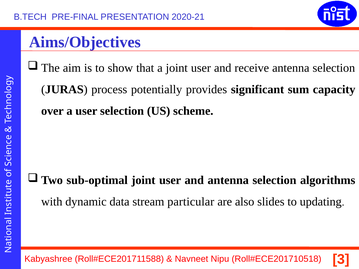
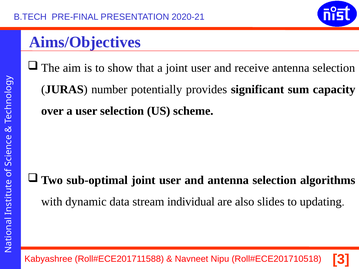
process: process -> number (109, 89)
particular: particular -> individual (191, 202)
